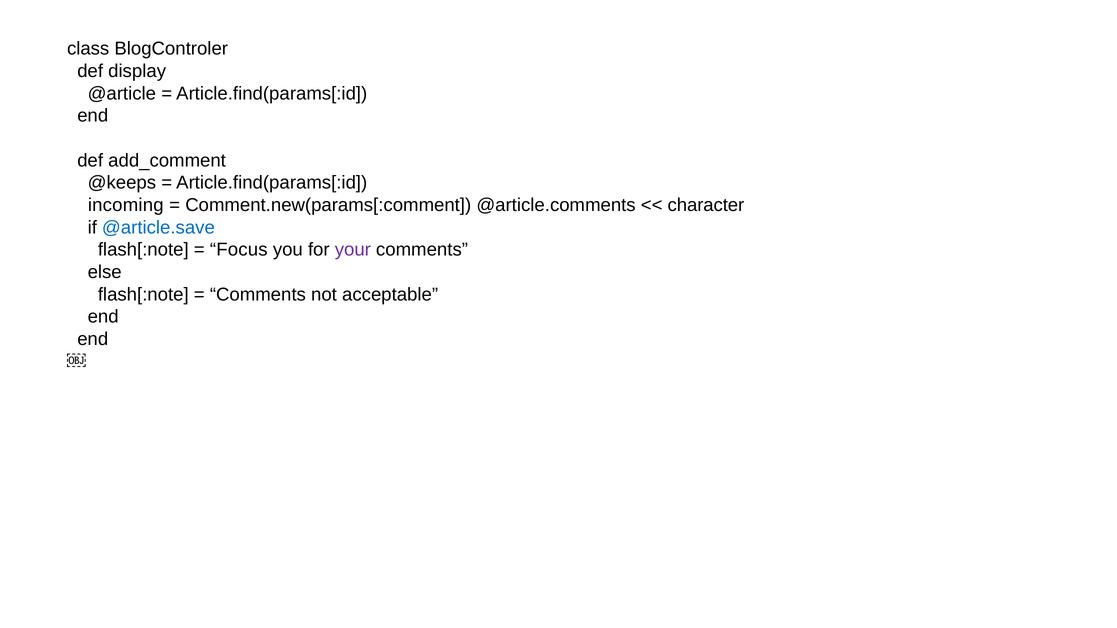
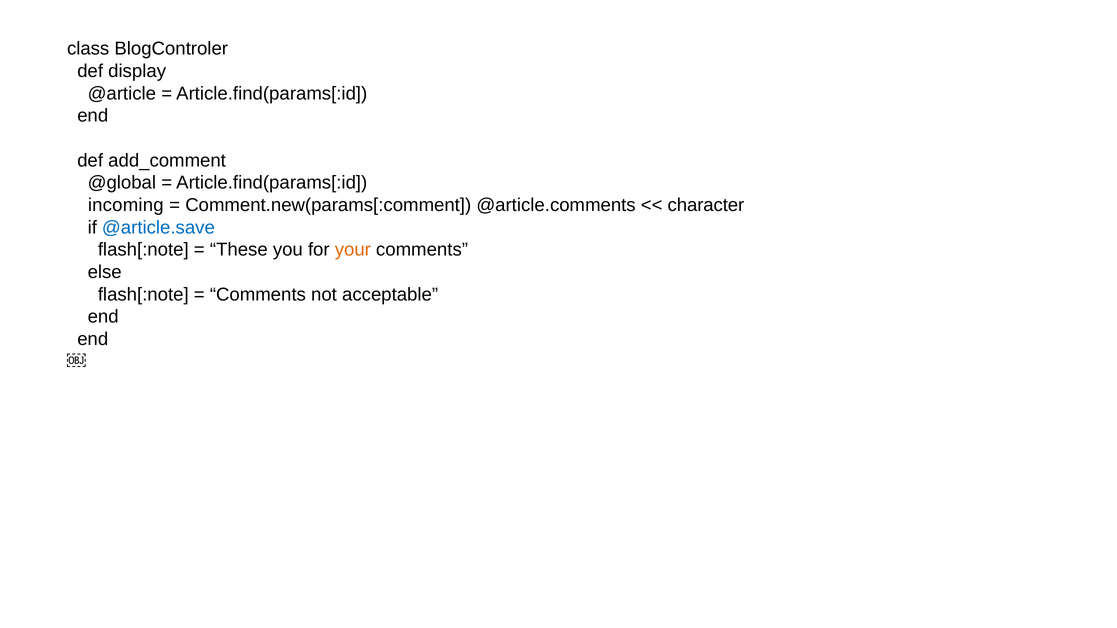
@keeps: @keeps -> @global (122, 183)
Focus: Focus -> These (239, 250)
your colour: purple -> orange (353, 250)
